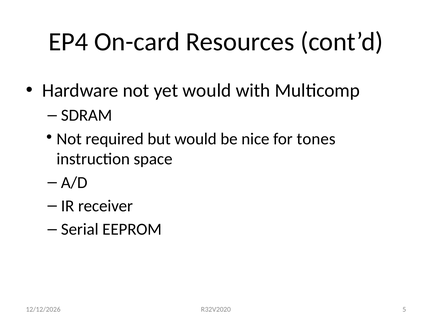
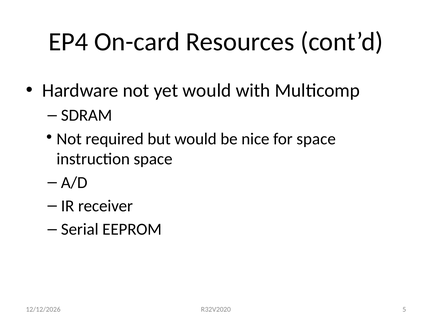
for tones: tones -> space (316, 139)
